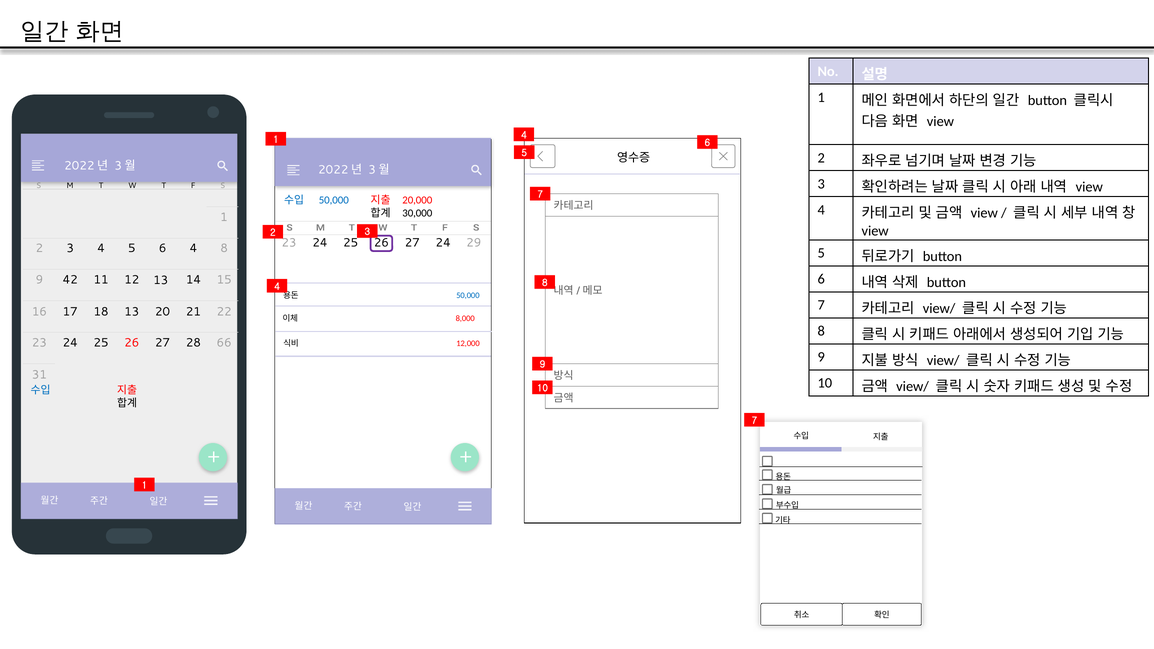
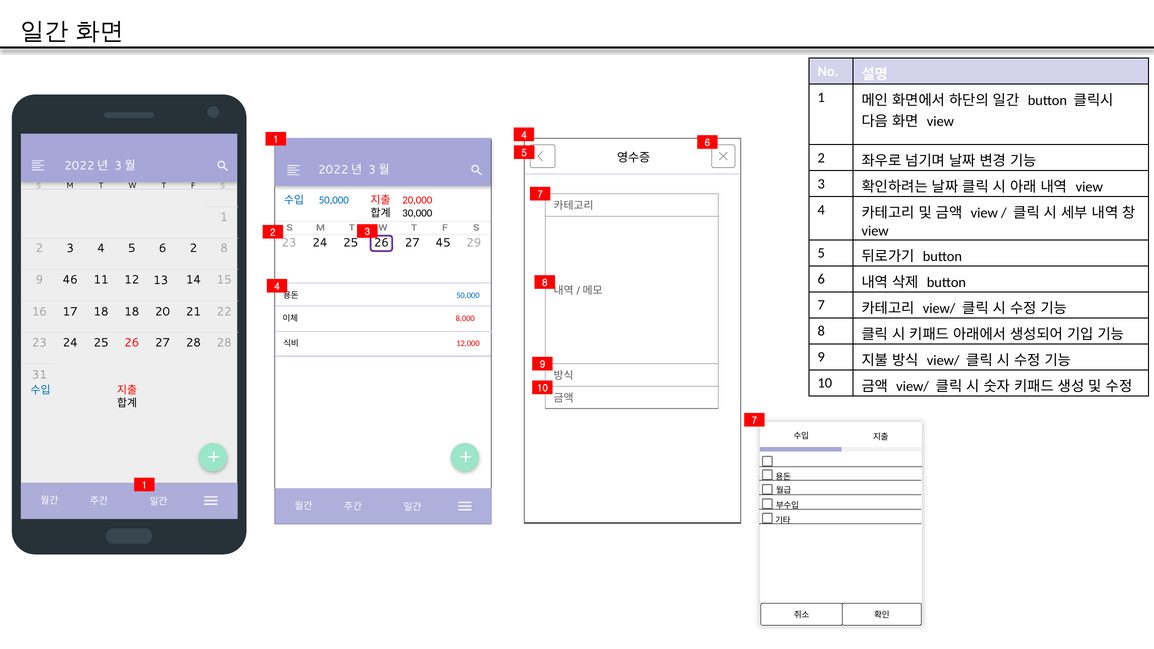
27 24: 24 -> 45 (443, 243)
6 4: 4 -> 2 (193, 249)
42: 42 -> 46 (70, 280)
18 13: 13 -> 18 (132, 312)
28 66: 66 -> 28 (224, 343)
